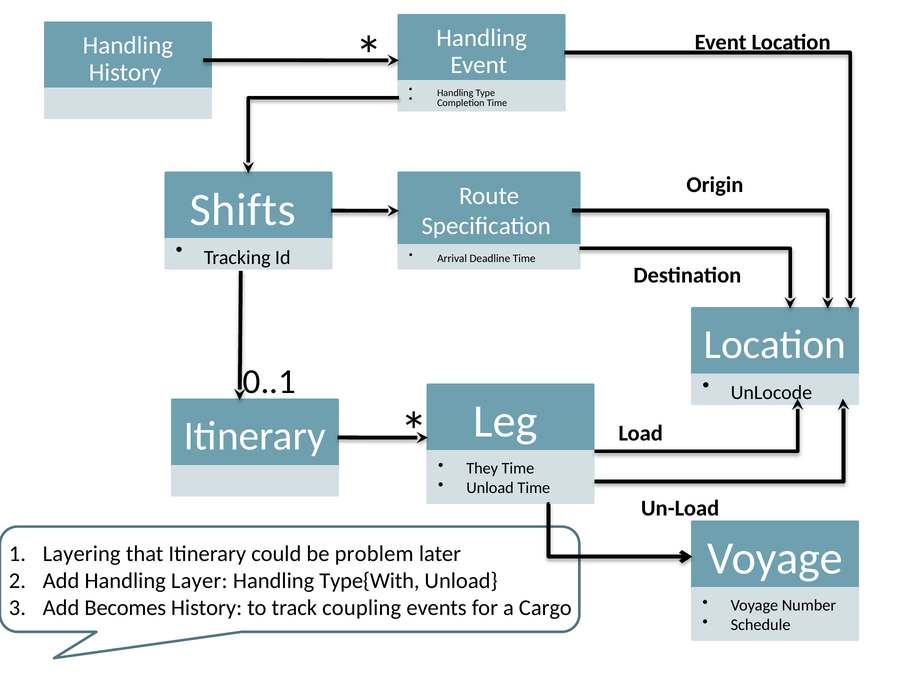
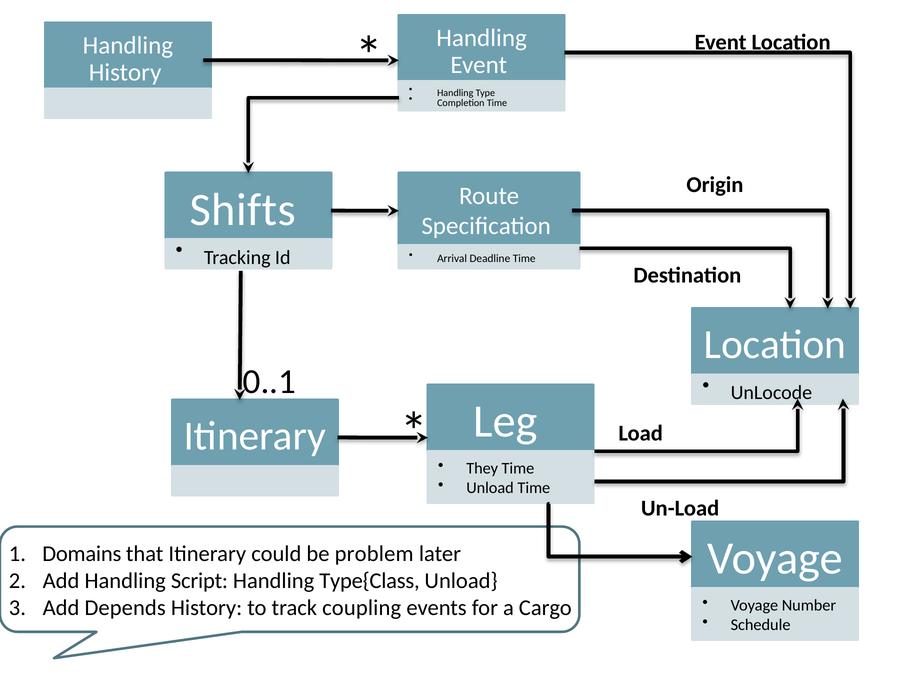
Layering: Layering -> Domains (82, 554)
Layer: Layer -> Script (199, 581)
Type{With: Type{With -> Type{Class (369, 581)
Becomes: Becomes -> Depends (125, 608)
